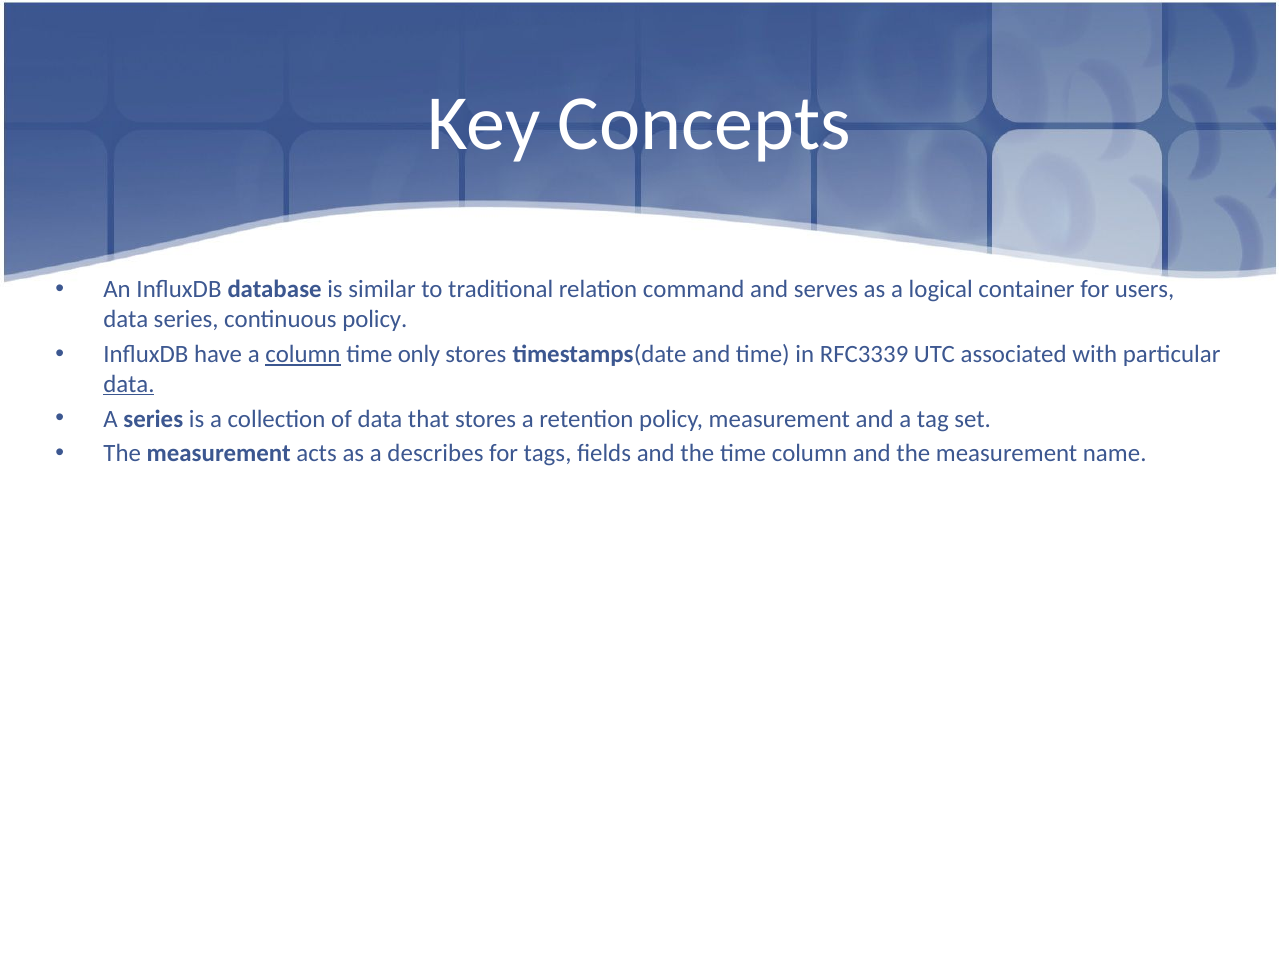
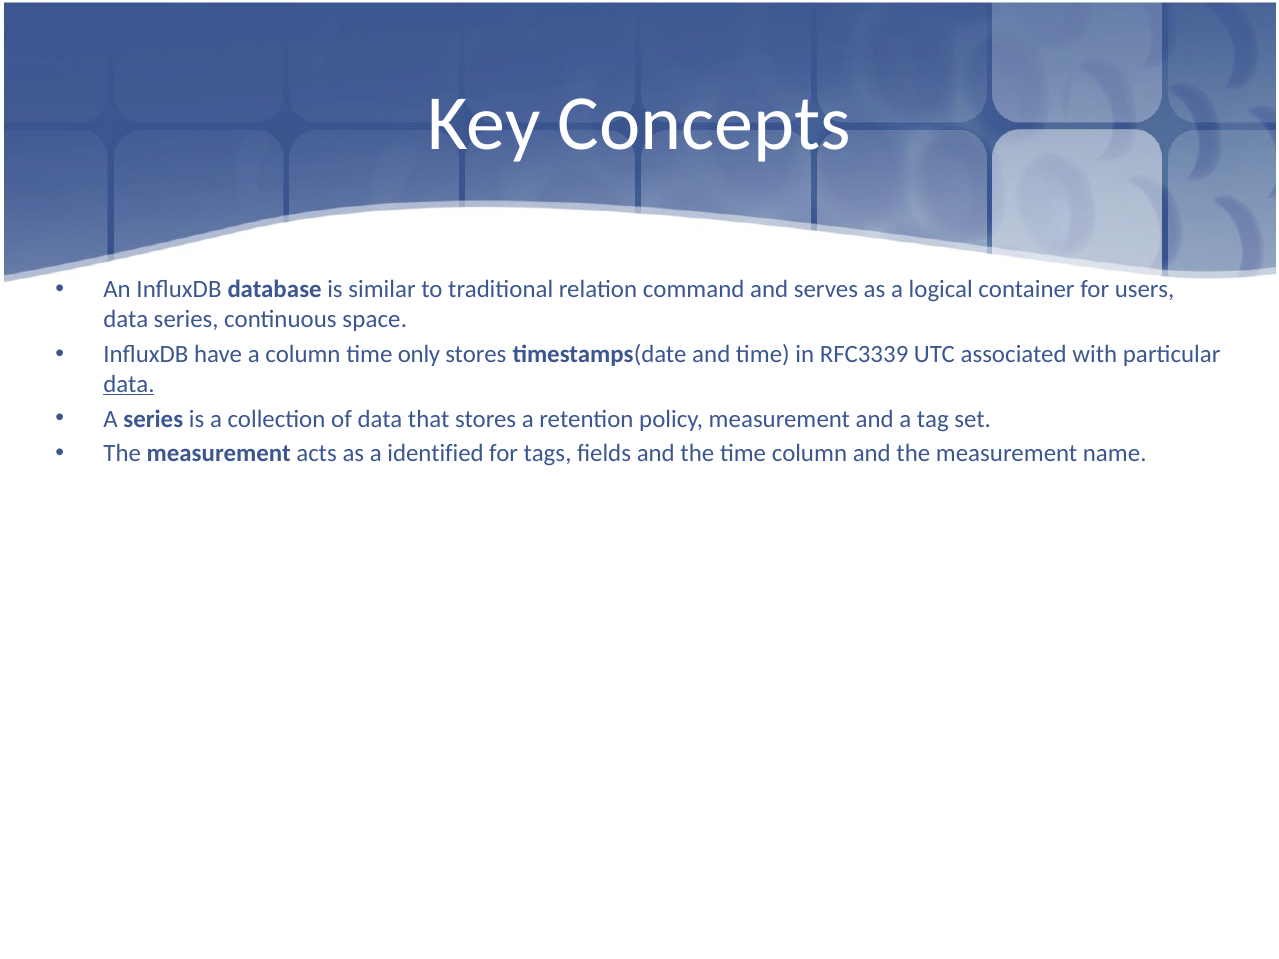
continuous policy: policy -> space (375, 319)
column underline: present -> none (303, 354)
describes: describes -> identified (436, 454)
